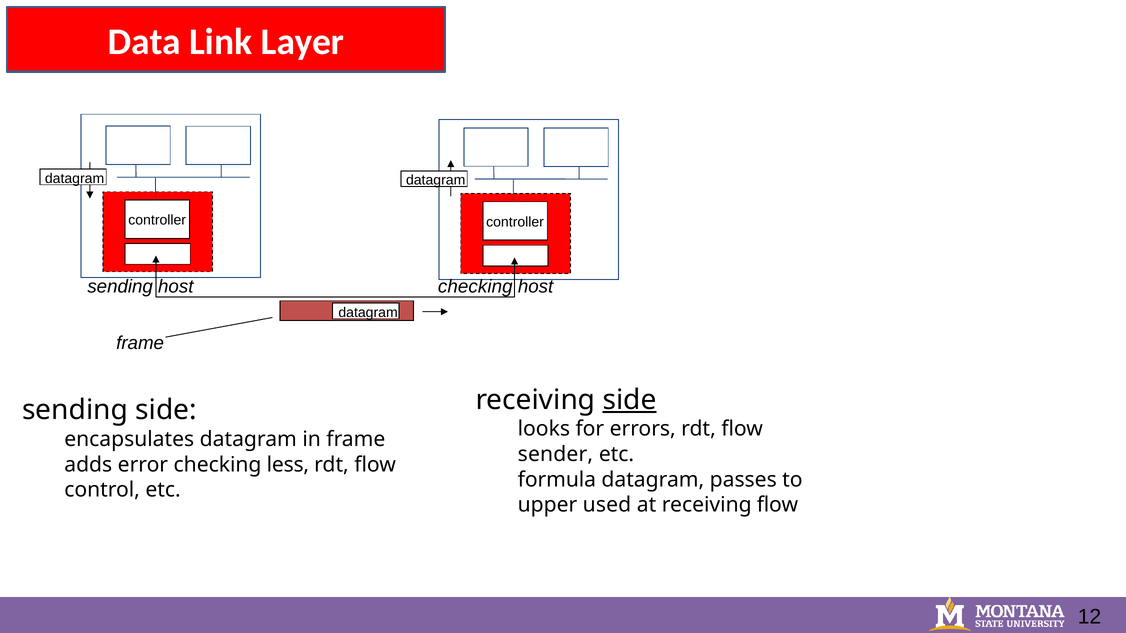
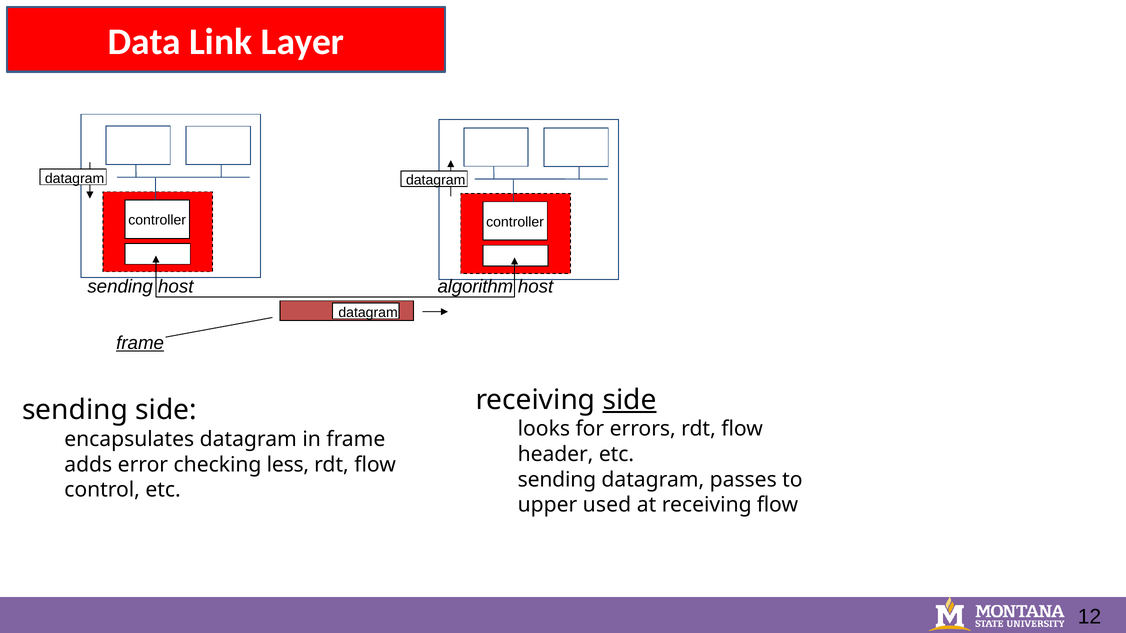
host checking: checking -> algorithm (475, 287)
frame underline: none -> present (140, 343)
sender: sender -> header (556, 455)
formula: formula -> sending (557, 480)
